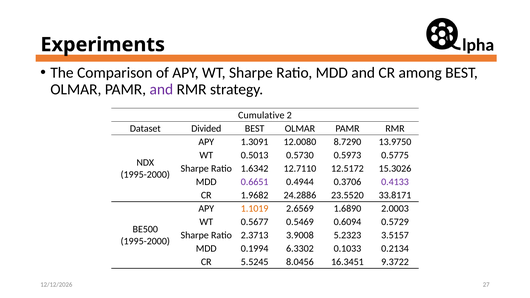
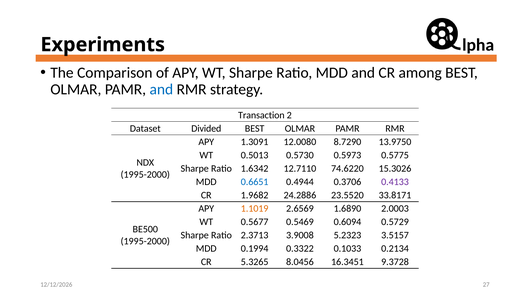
and colour: purple -> blue (161, 89)
Cumulative: Cumulative -> Transaction (261, 115)
12.5172: 12.5172 -> 74.6220 (347, 169)
0.6651 colour: purple -> blue (255, 182)
6.3302: 6.3302 -> 0.3322 (300, 249)
5.5245: 5.5245 -> 5.3265 (255, 262)
9.3722: 9.3722 -> 9.3728 (395, 262)
